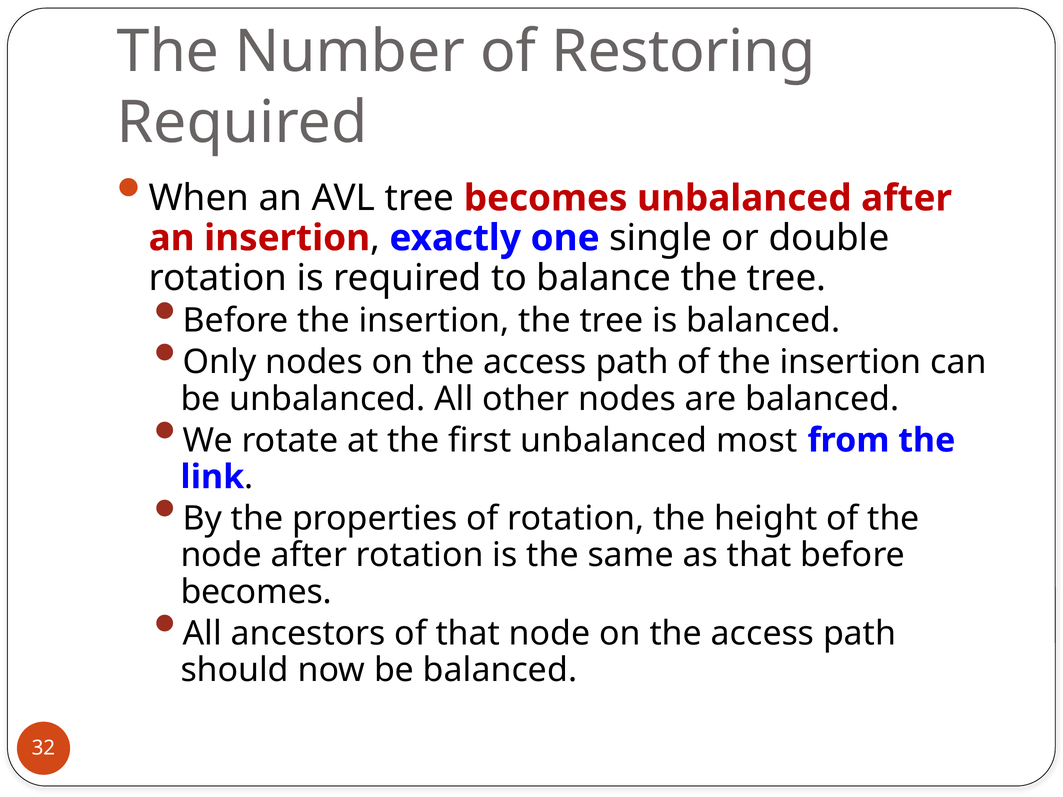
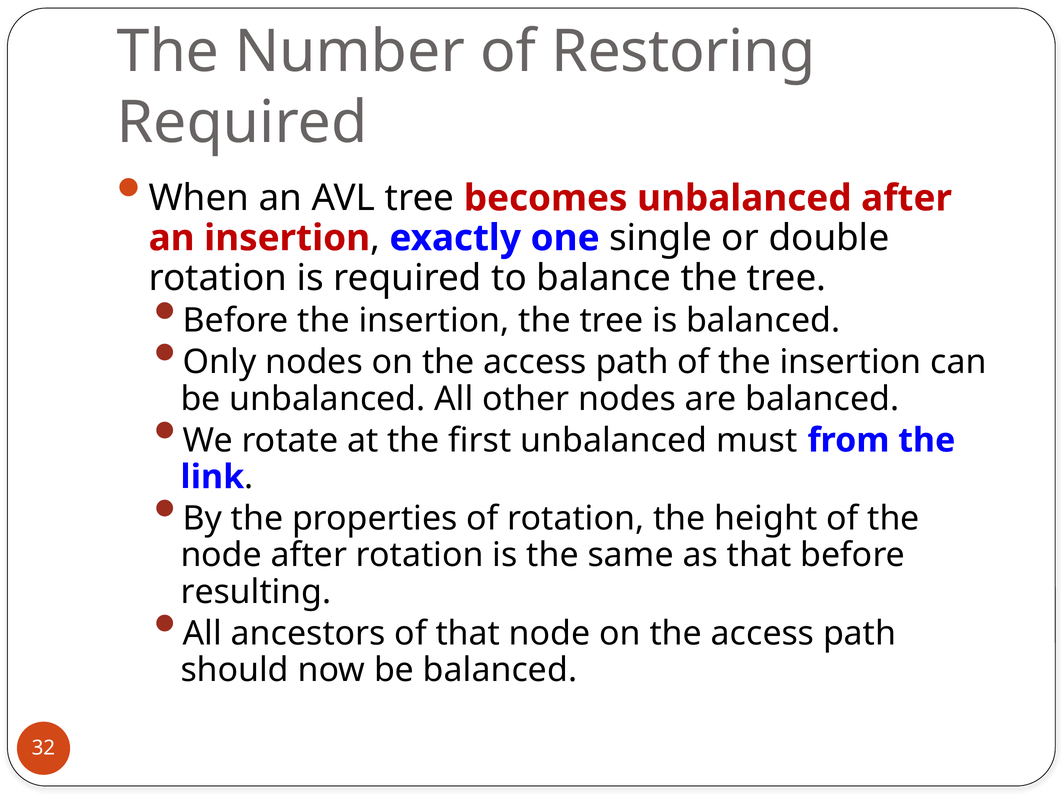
most: most -> must (757, 440)
becomes: becomes -> resulting (256, 592)
